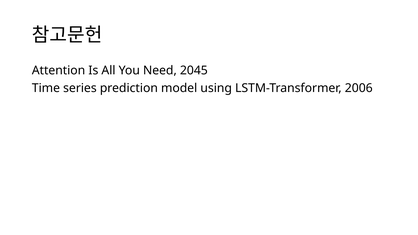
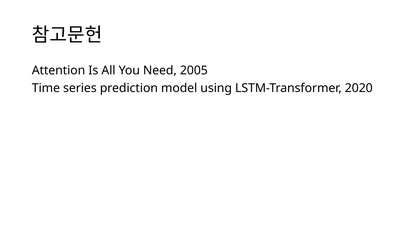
2045: 2045 -> 2005 (194, 71)
2006: 2006 -> 2020 (359, 88)
